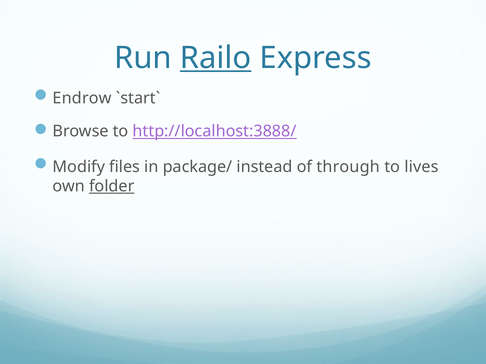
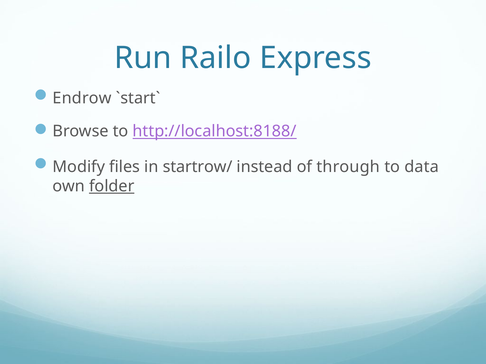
Railo underline: present -> none (216, 58)
http://localhost:3888/: http://localhost:3888/ -> http://localhost:8188/ (215, 131)
package/: package/ -> startrow/ (198, 167)
lives: lives -> data (422, 167)
